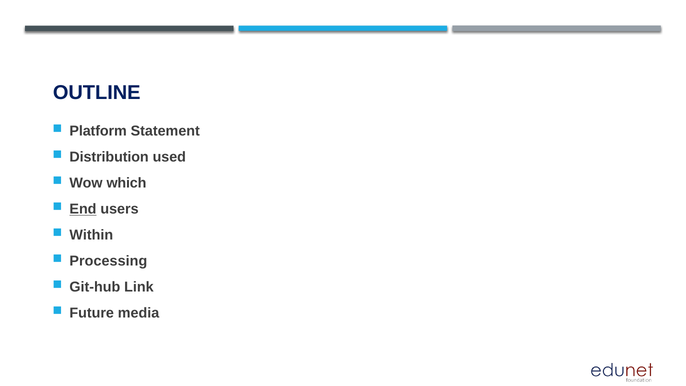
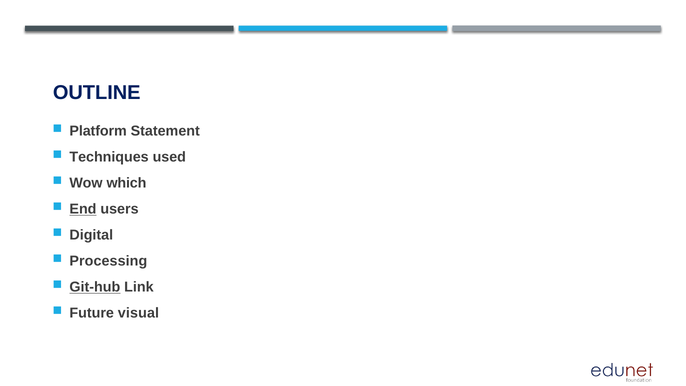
Distribution: Distribution -> Techniques (109, 157)
Within: Within -> Digital (91, 235)
Git-hub underline: none -> present (95, 287)
media: media -> visual (138, 313)
